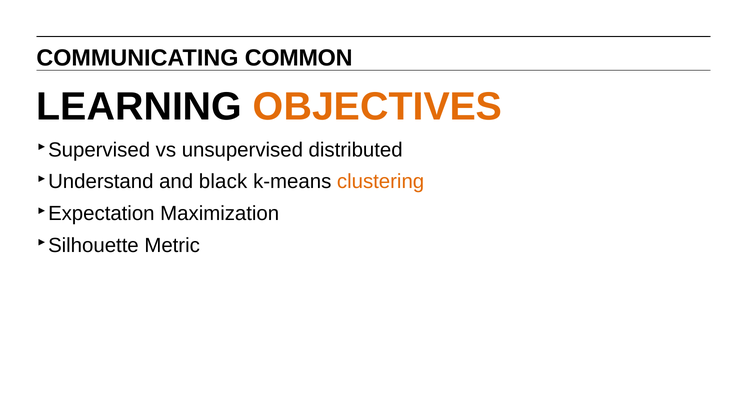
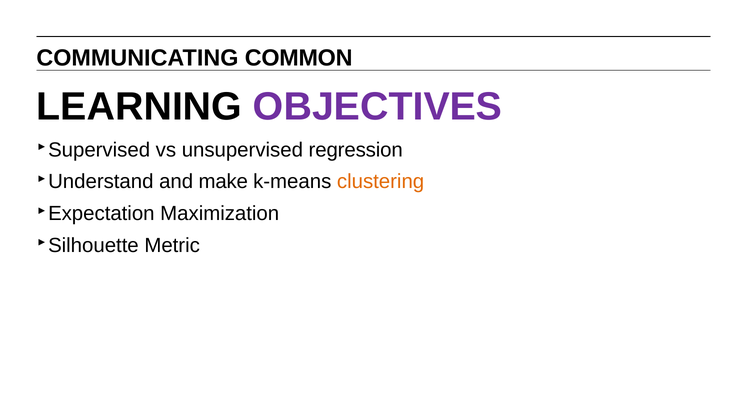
OBJECTIVES colour: orange -> purple (378, 106)
distributed: distributed -> regression (356, 150)
black: black -> make (223, 181)
